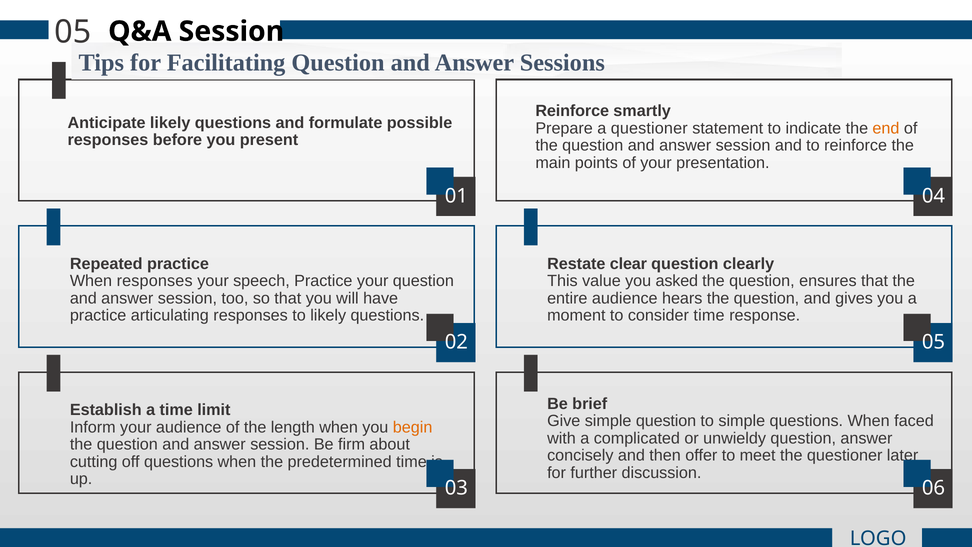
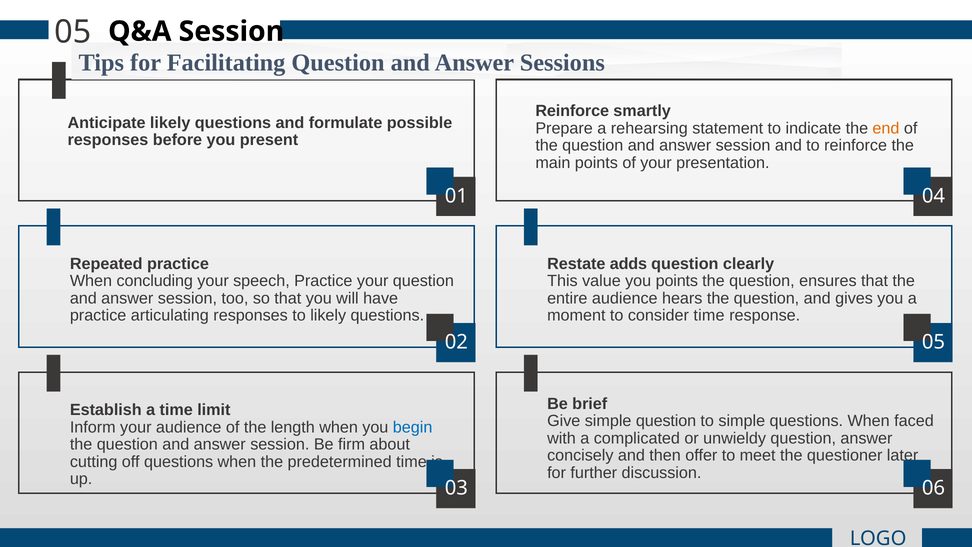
a questioner: questioner -> rehearsing (649, 128)
clear: clear -> adds (628, 264)
When responses: responses -> concluding (155, 281)
you asked: asked -> points (677, 281)
begin colour: orange -> blue (413, 427)
